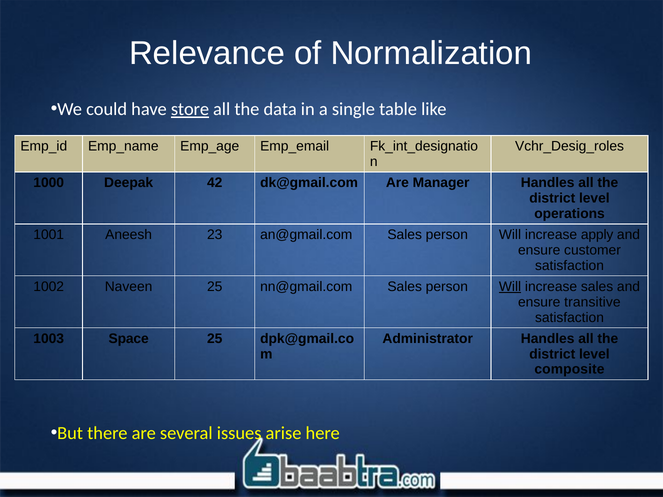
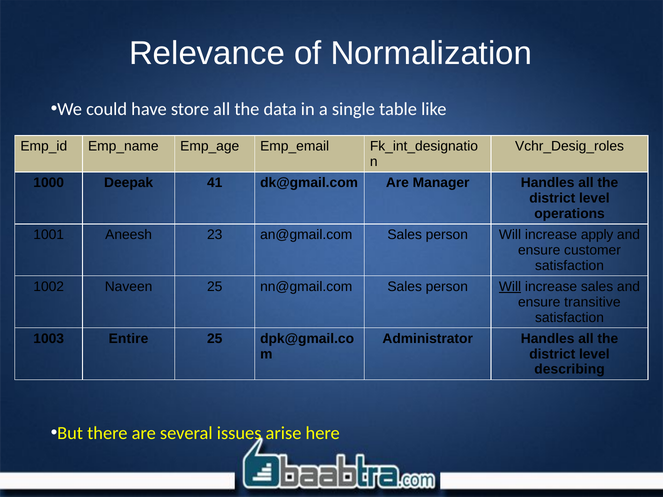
store underline: present -> none (190, 109)
42: 42 -> 41 (215, 183)
Space: Space -> Entire (129, 339)
composite: composite -> describing (569, 370)
